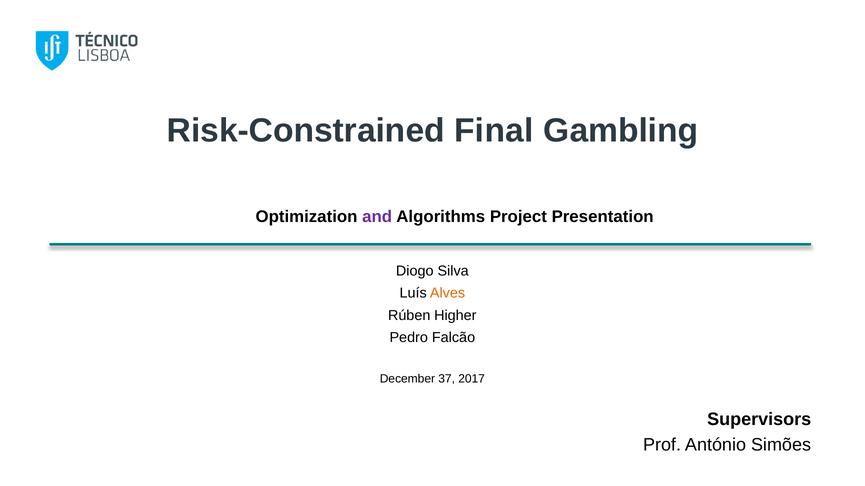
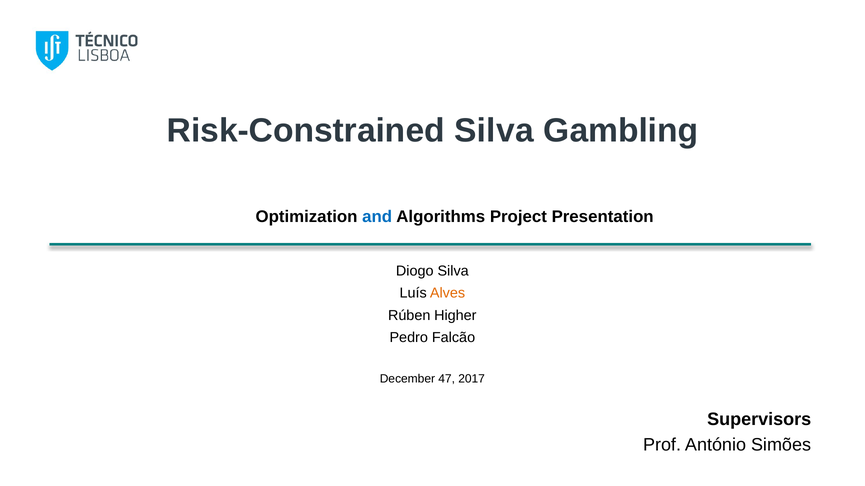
Risk-Constrained Final: Final -> Silva (494, 131)
and colour: purple -> blue (377, 217)
37: 37 -> 47 (447, 379)
